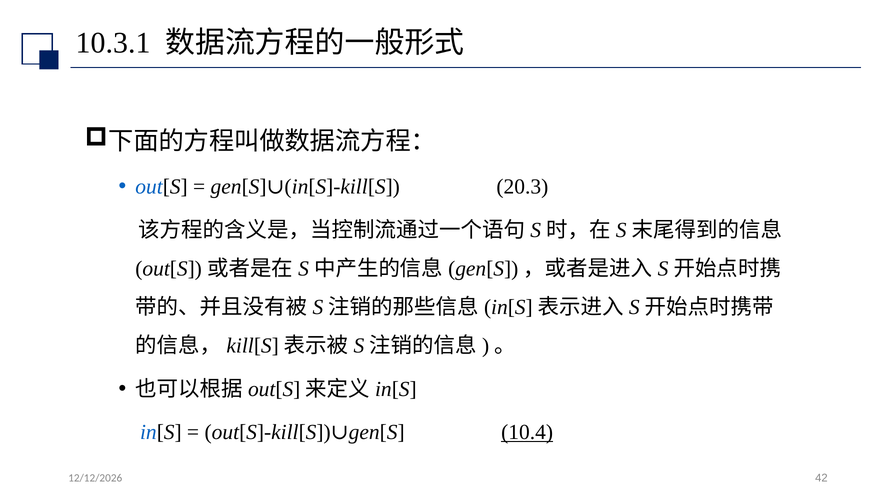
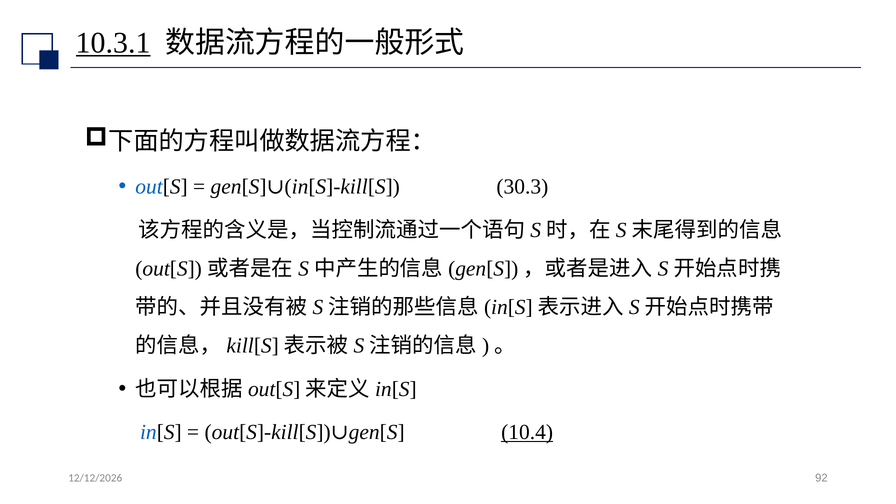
10.3.1 underline: none -> present (113, 43)
20.3: 20.3 -> 30.3 (522, 187)
42: 42 -> 92 (821, 478)
